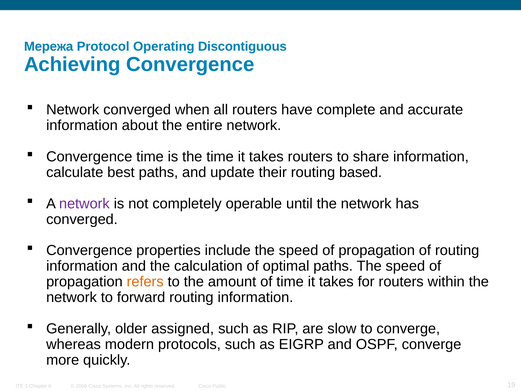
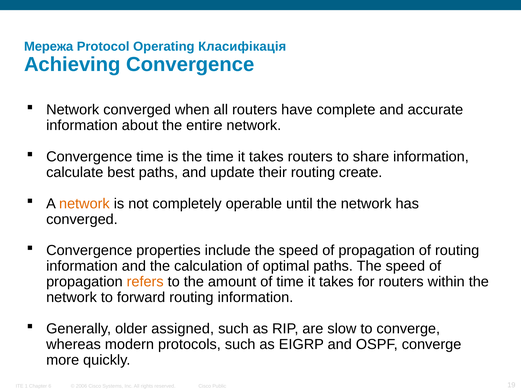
Discontiguous: Discontiguous -> Класифікація (242, 46)
based: based -> create (361, 172)
network colour: purple -> orange (84, 203)
